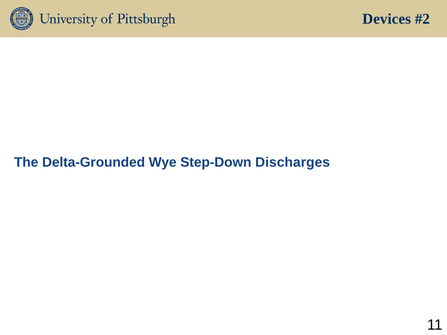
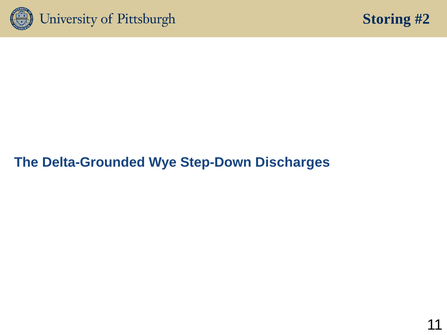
Devices: Devices -> Storing (387, 19)
